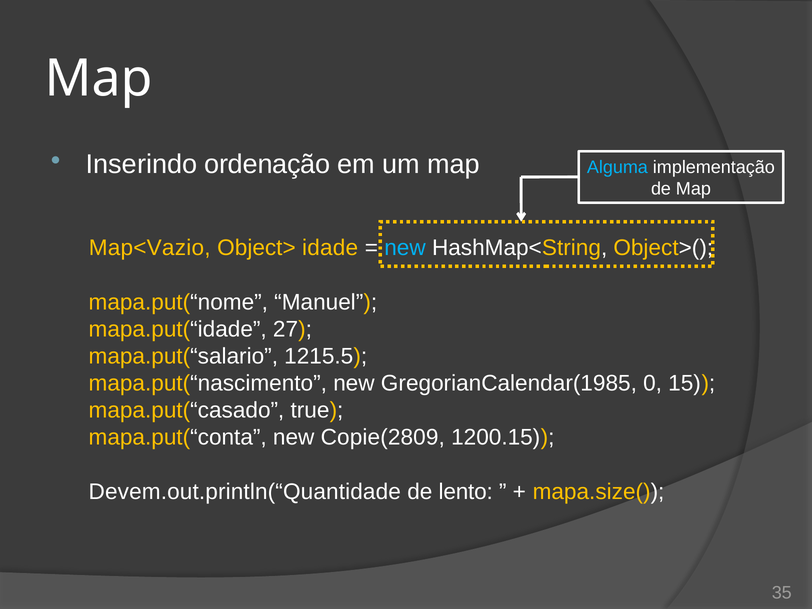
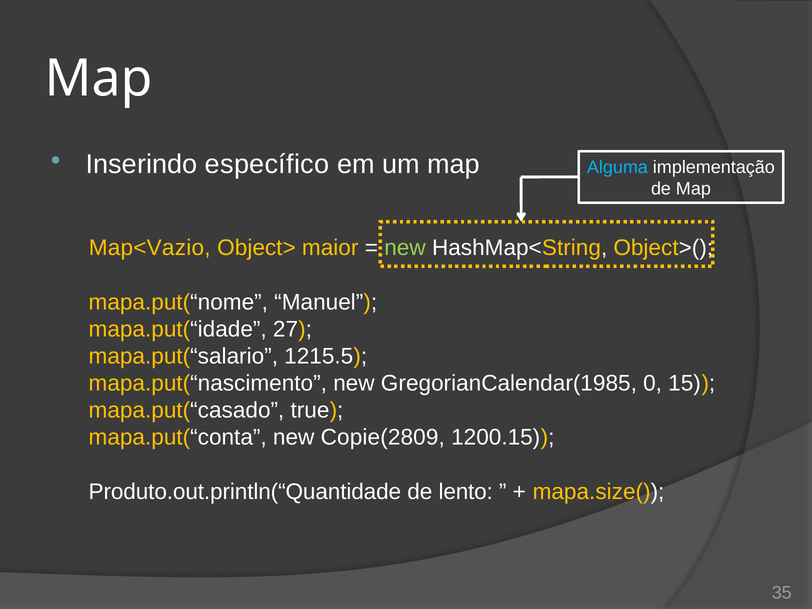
ordenação: ordenação -> específico (267, 164)
idade: idade -> maior (330, 248)
new colour: light blue -> light green (405, 248)
Devem.out.println(“Quantidade: Devem.out.println(“Quantidade -> Produto.out.println(“Quantidade (245, 492)
